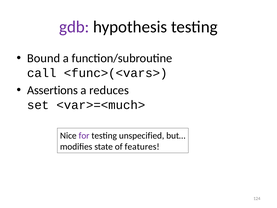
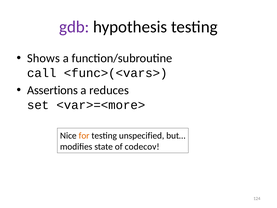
Bound: Bound -> Shows (44, 58)
<var>=<much>: <var>=<much> -> <var>=<more> (101, 105)
for colour: purple -> orange (84, 135)
features: features -> codecov (142, 146)
